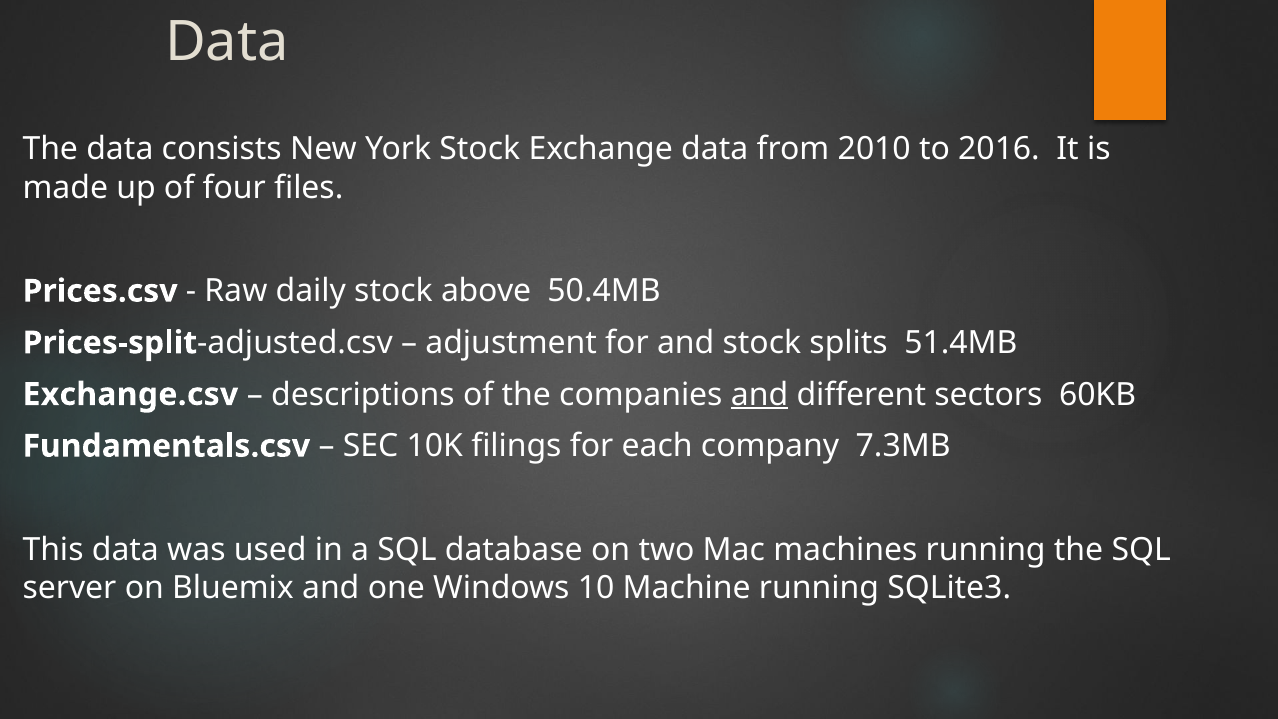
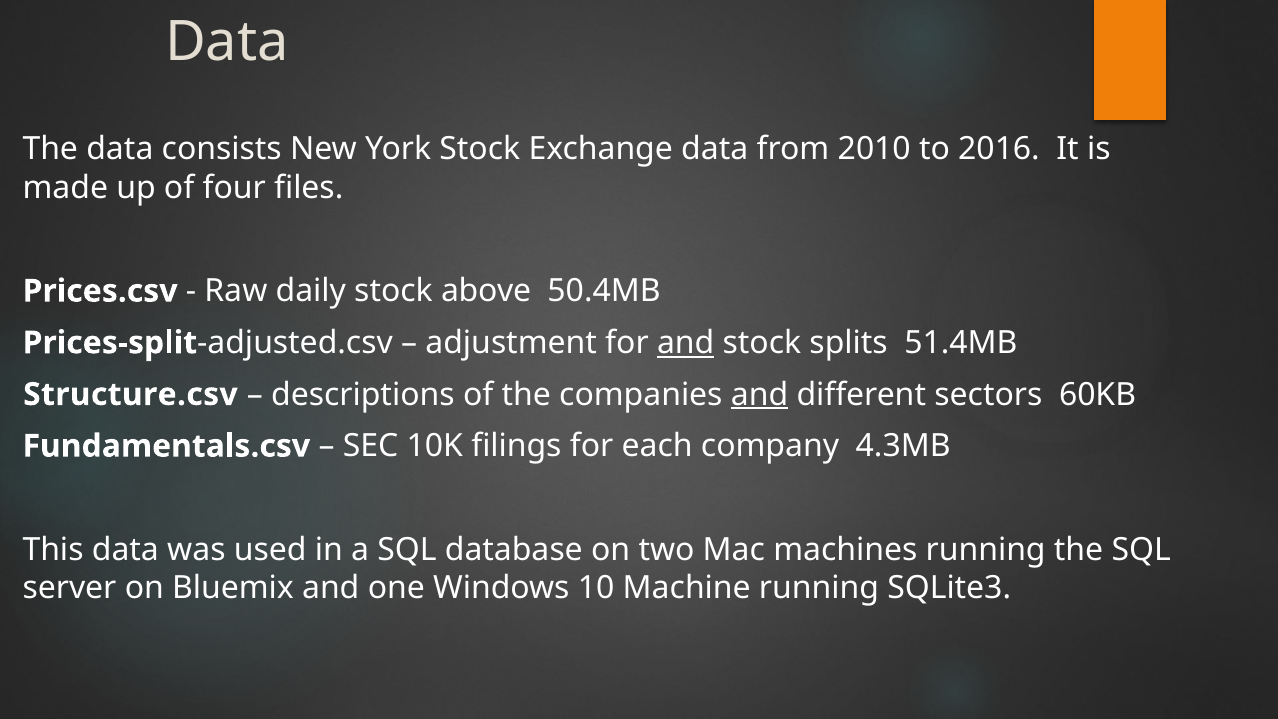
and underline: none -> present (686, 343)
Exchange.csv: Exchange.csv -> Structure.csv (130, 394)
7.3MB: 7.3MB -> 4.3MB (903, 446)
